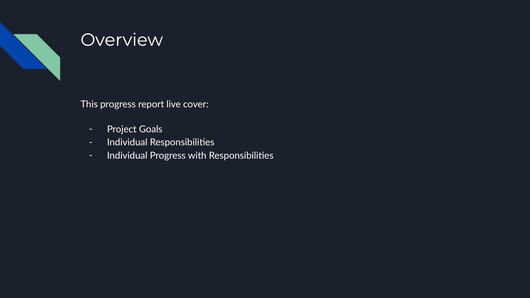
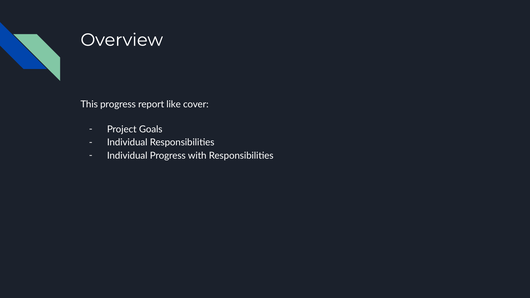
live: live -> like (174, 104)
